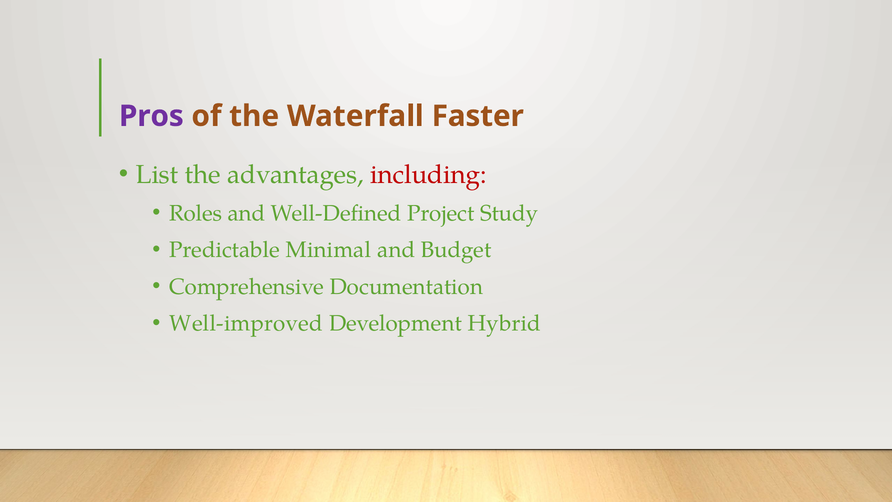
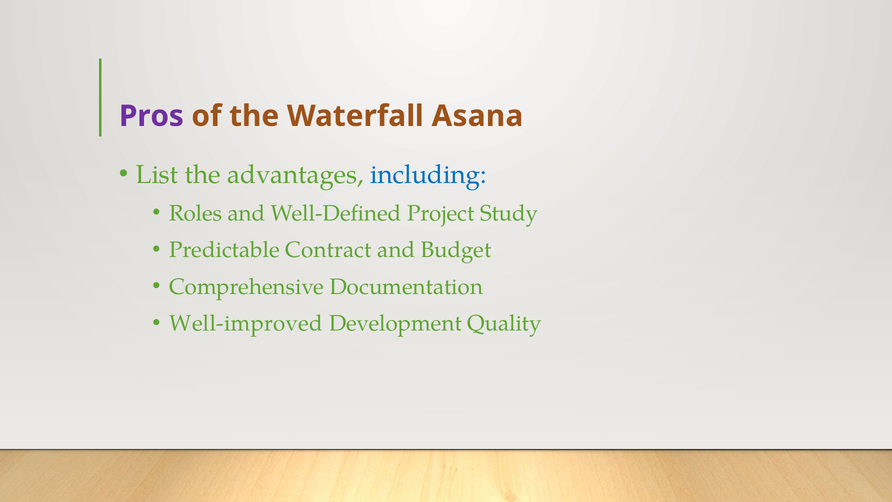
Faster: Faster -> Asana (477, 116)
including colour: red -> blue (428, 174)
Minimal: Minimal -> Contract (329, 250)
Hybrid: Hybrid -> Quality (504, 323)
